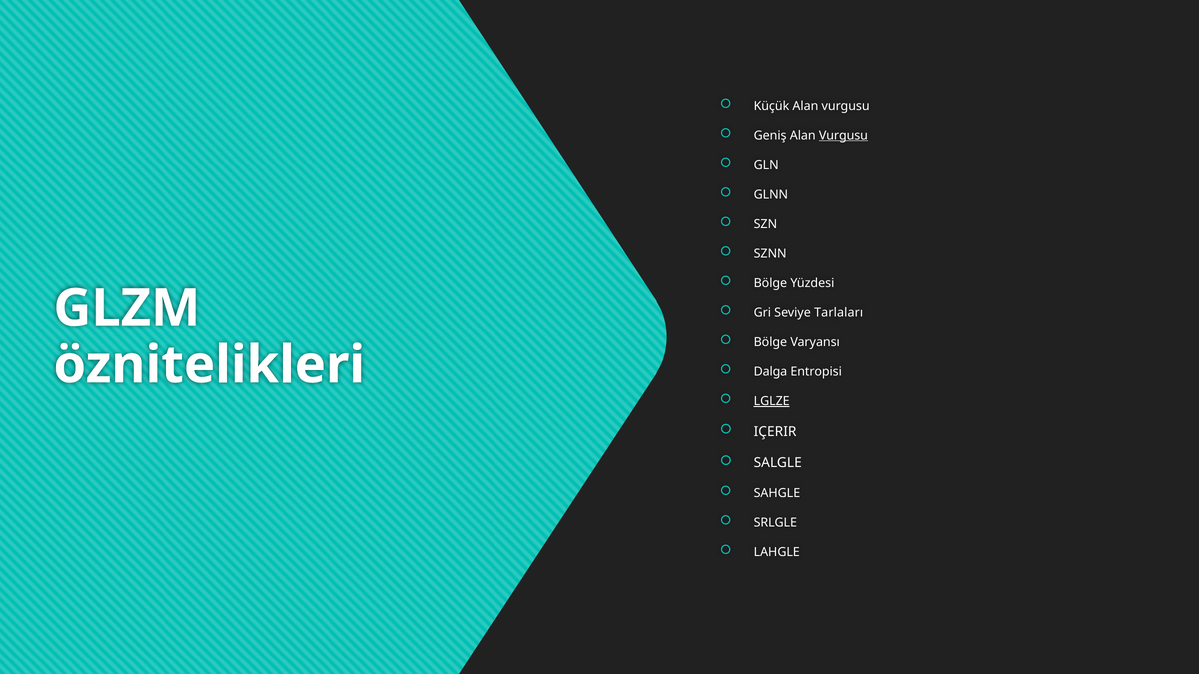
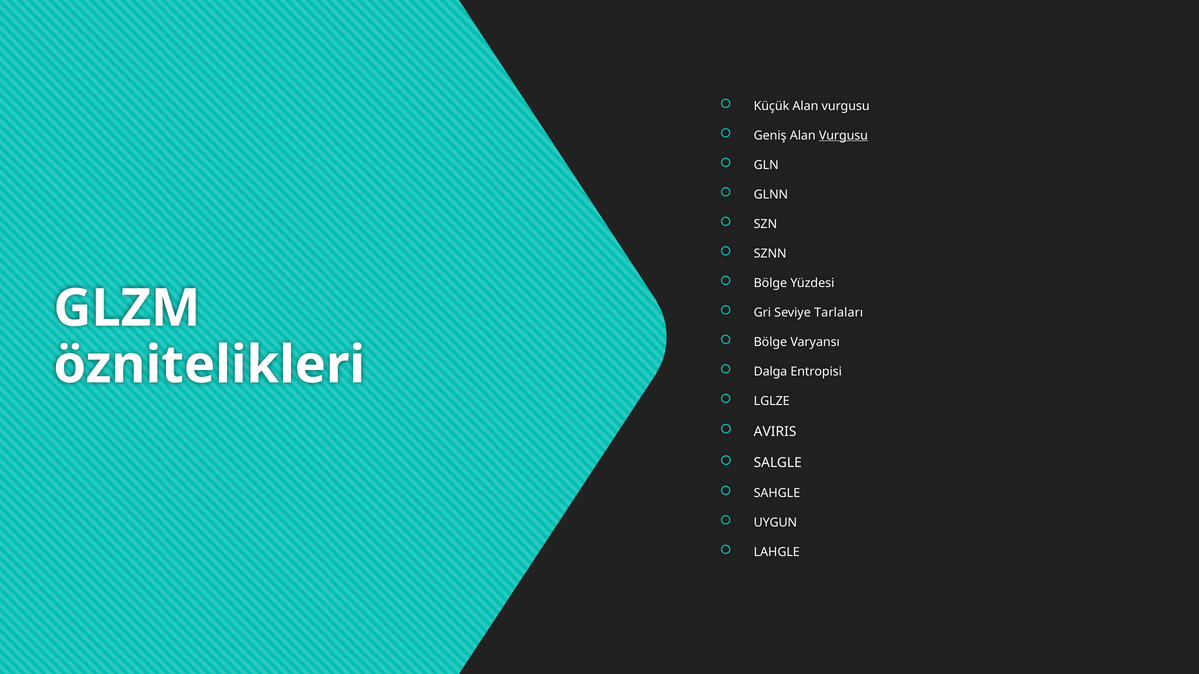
LGLZE underline: present -> none (772, 401)
IÇERIR: IÇERIR -> AVIRIS (775, 432)
SRLGLE: SRLGLE -> UYGUN (775, 523)
